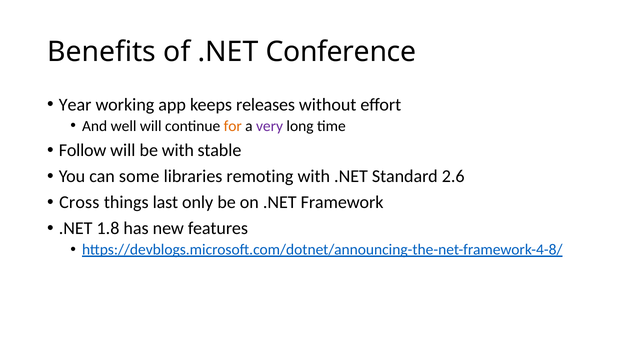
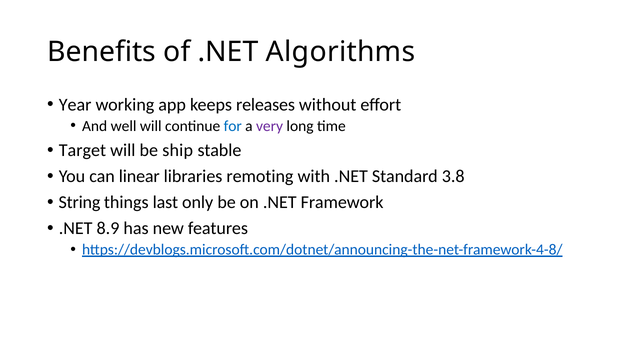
Conference: Conference -> Algorithms (341, 52)
for colour: orange -> blue (233, 126)
Follow: Follow -> Target (82, 151)
be with: with -> ship (178, 151)
some: some -> linear (139, 176)
2.6: 2.6 -> 3.8 (453, 176)
Cross: Cross -> String (79, 202)
1.8: 1.8 -> 8.9 (108, 228)
